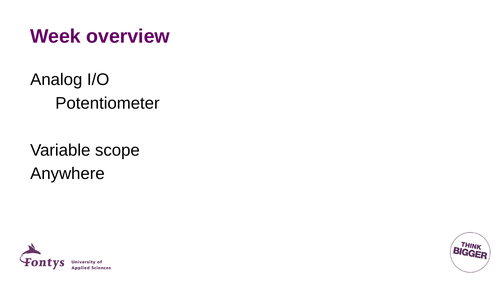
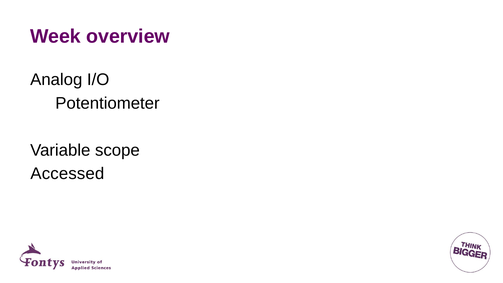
Anywhere: Anywhere -> Accessed (67, 174)
